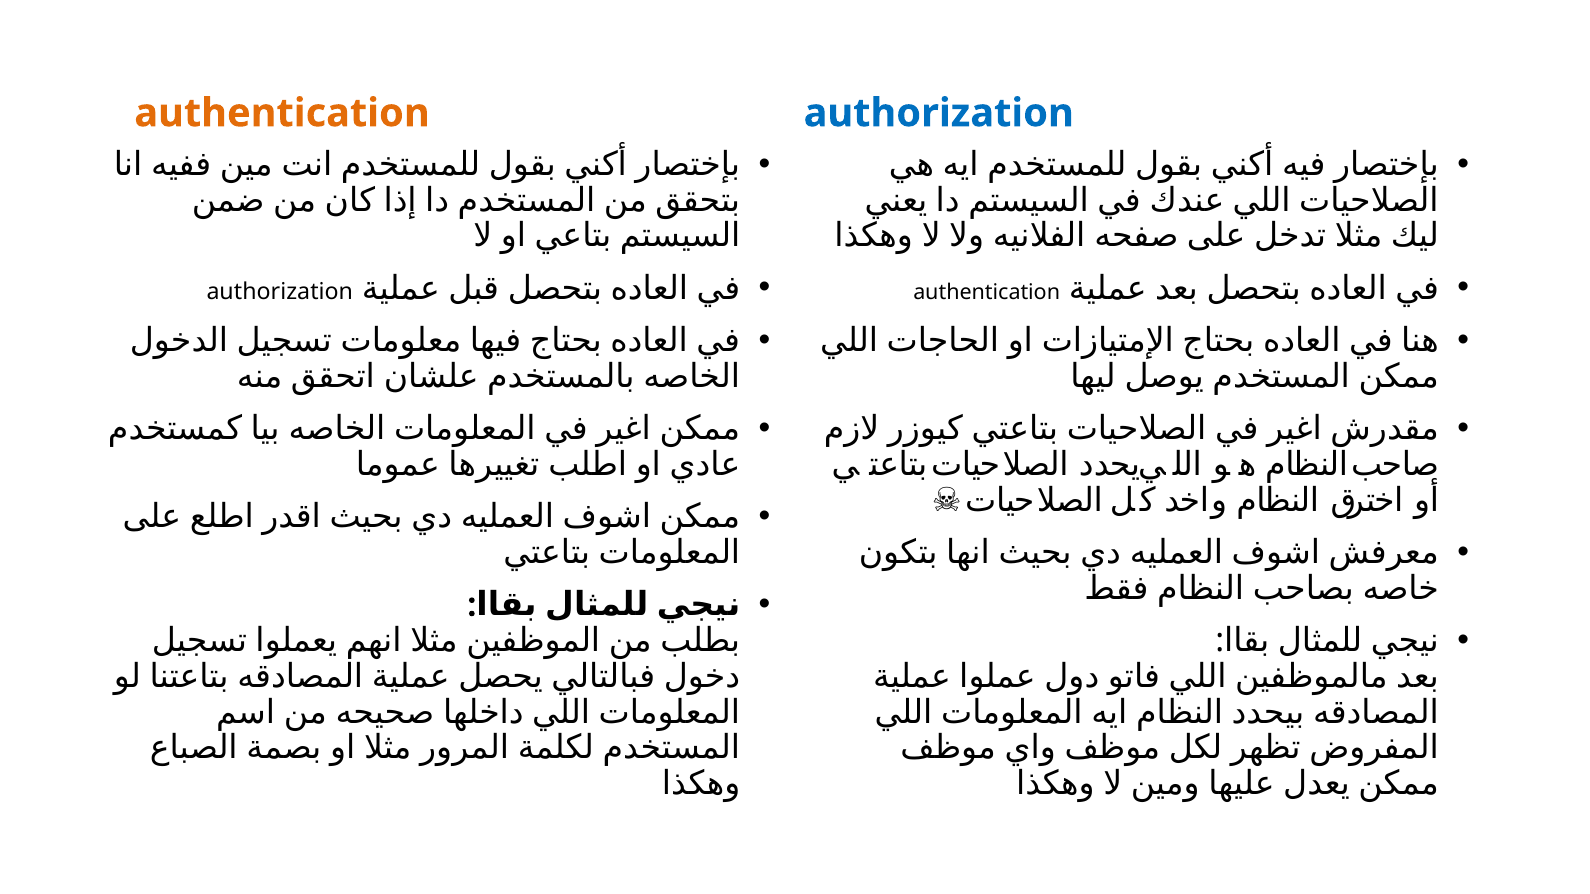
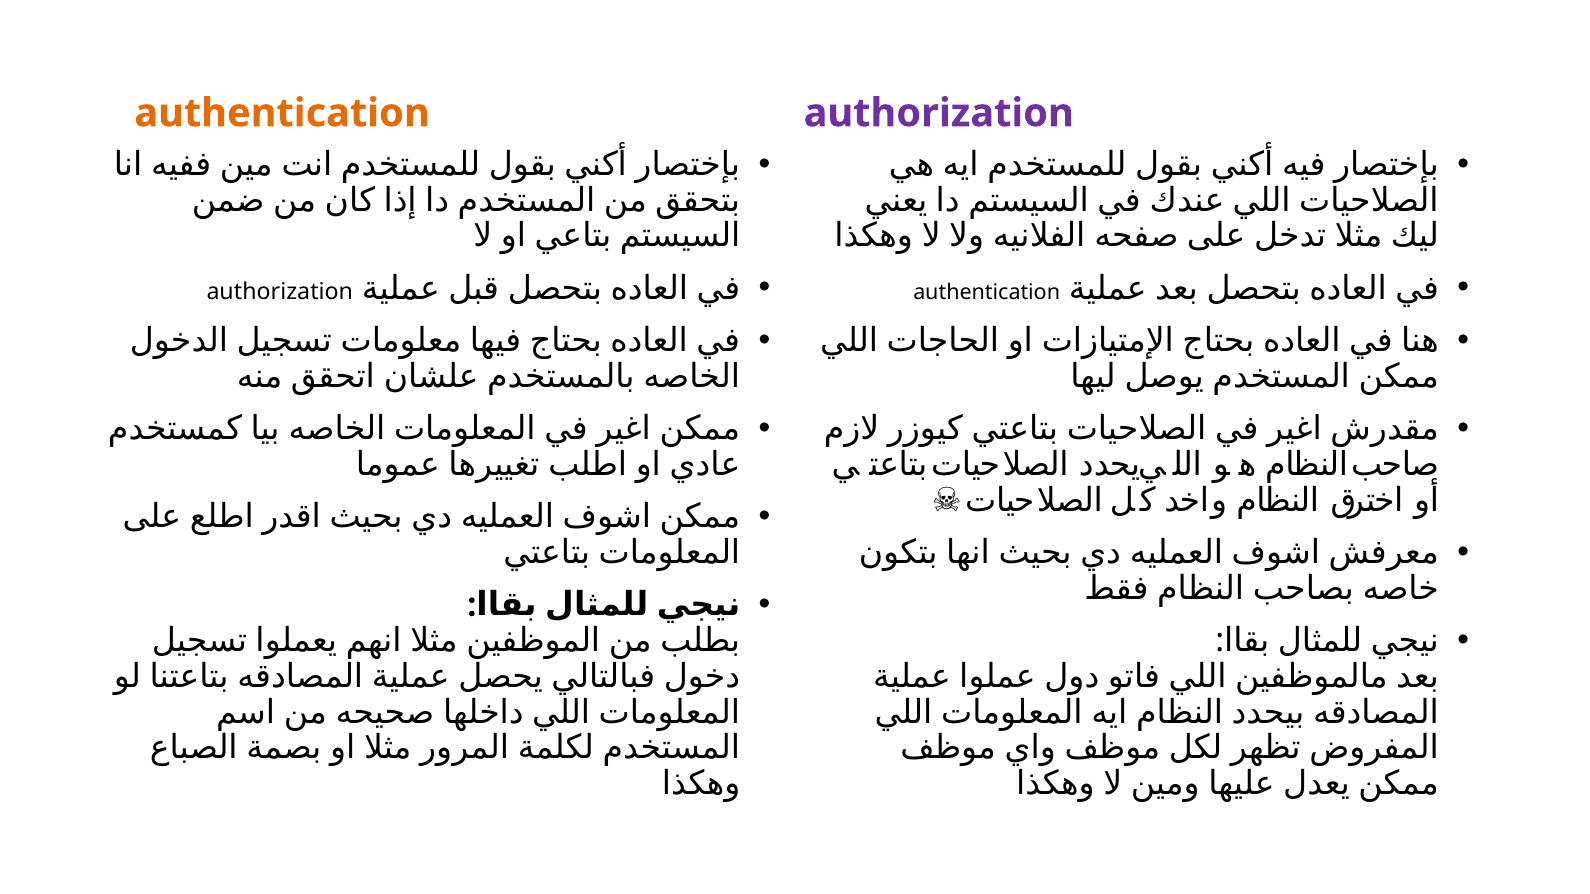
authorization colour: blue -> purple (939, 113)
